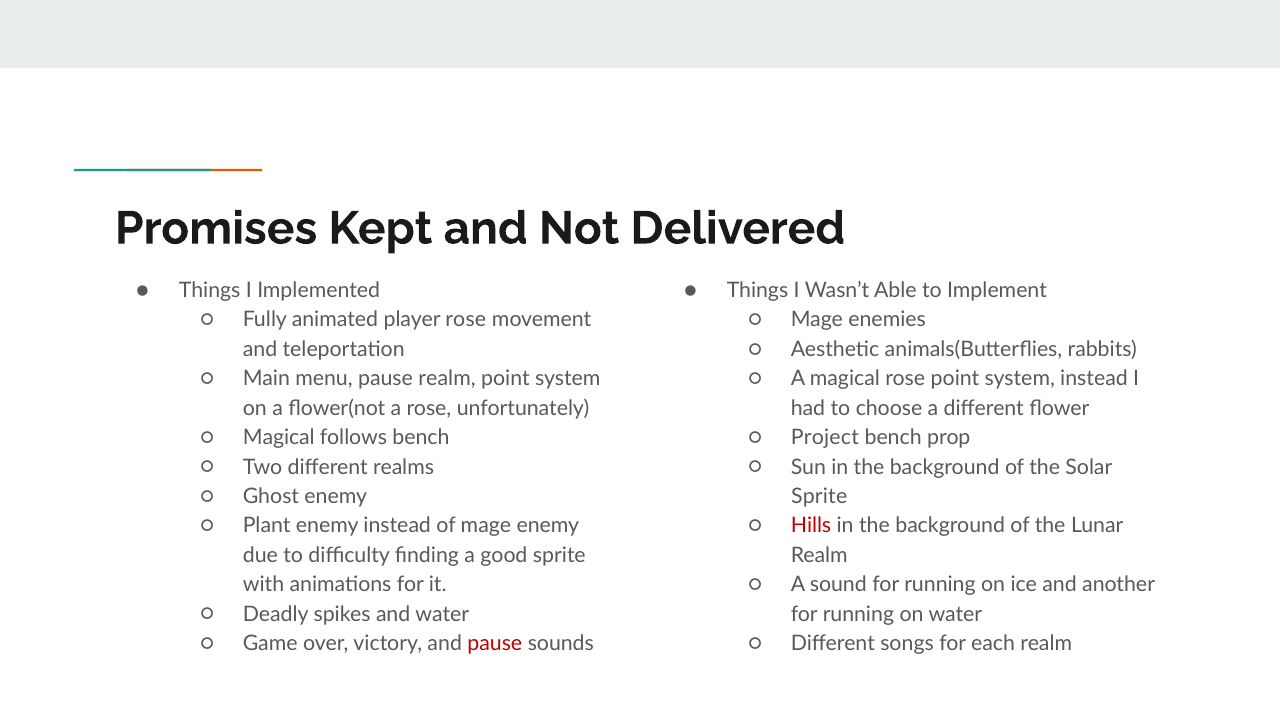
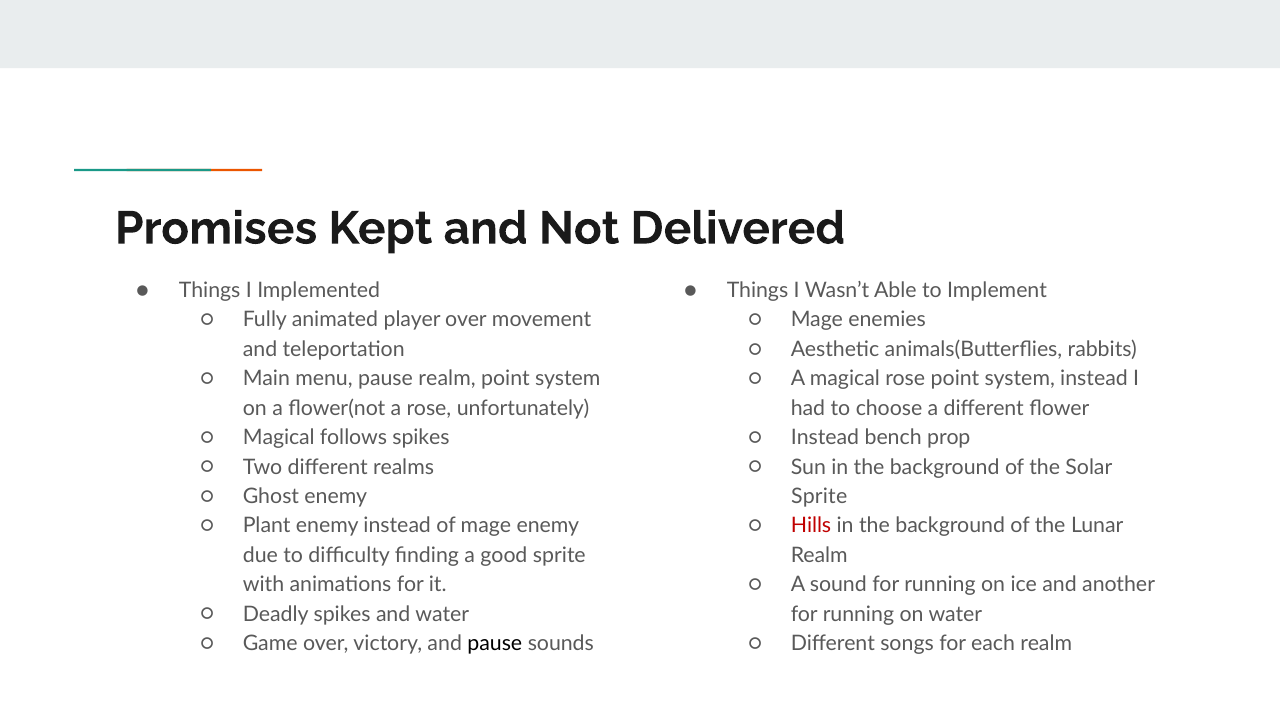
player rose: rose -> over (466, 320)
follows bench: bench -> spikes (421, 438)
Project: Project -> Instead (825, 438)
pause colour: red -> black (495, 644)
